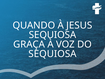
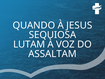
GRAÇA: GRAÇA -> LUTAM (29, 44)
SEQUIOSA: SEQUIOSA -> ASSALTAM (52, 54)
